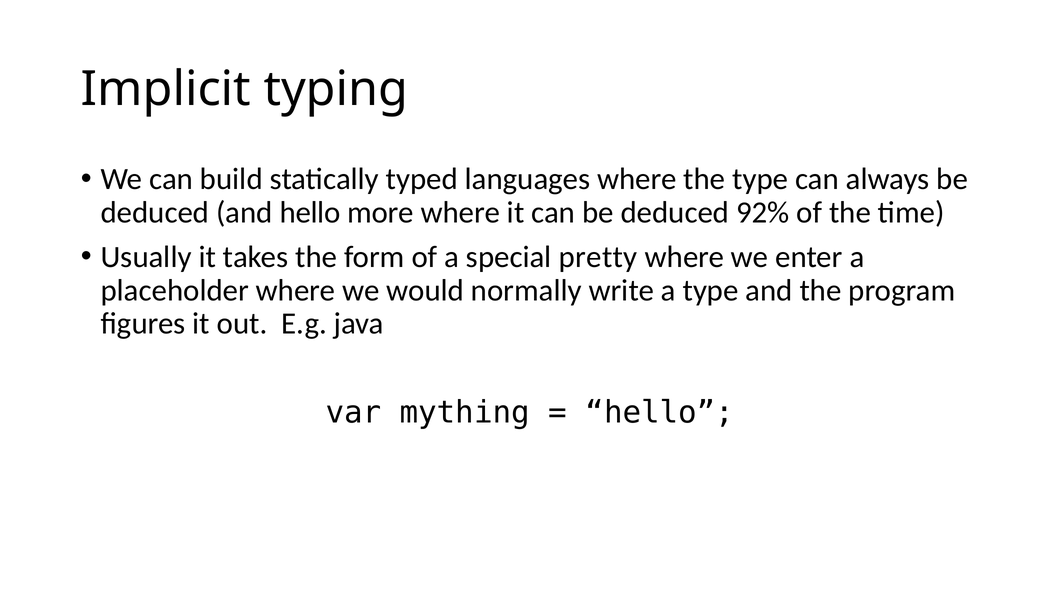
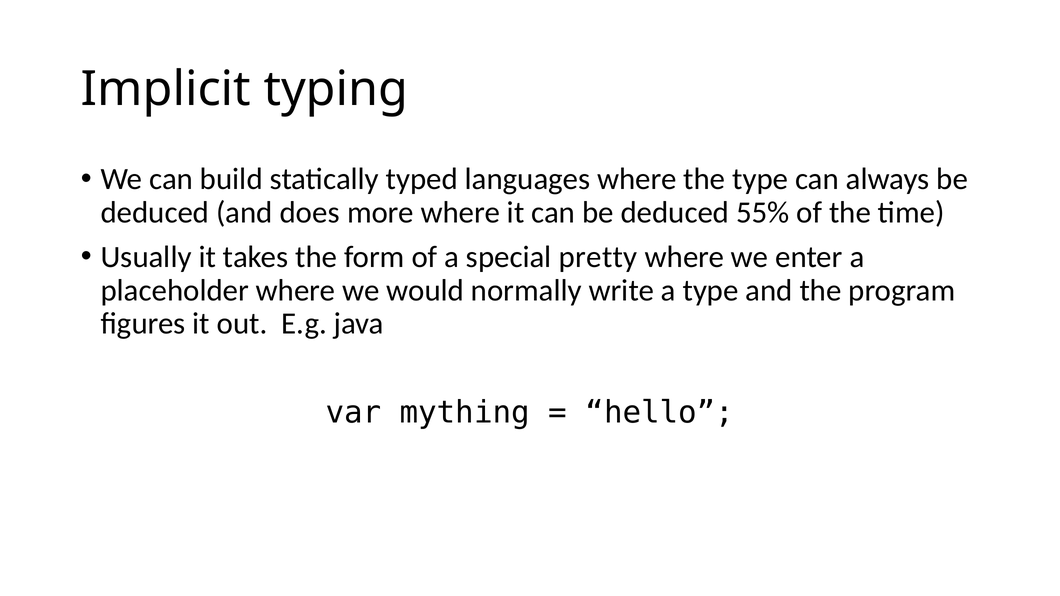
and hello: hello -> does (310, 213)
92%: 92% -> 55% (763, 213)
